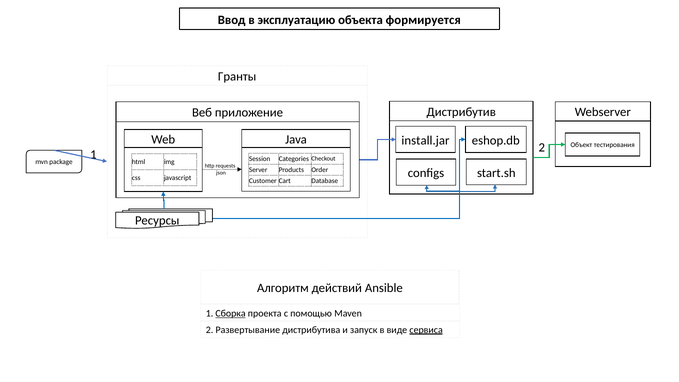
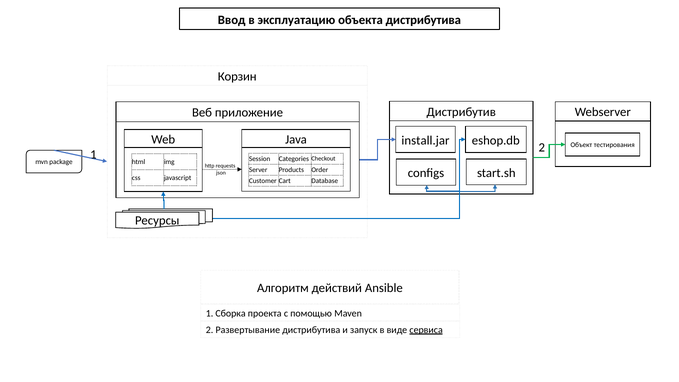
объекта формируется: формируется -> дистрибутива (423, 20)
Гранты: Гранты -> Корзин (237, 76)
Сборка underline: present -> none (231, 313)
